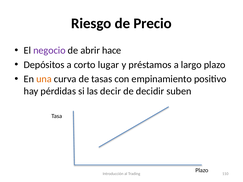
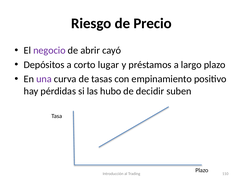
hace: hace -> cayó (112, 51)
una colour: orange -> purple (44, 79)
decir: decir -> hubo (111, 91)
